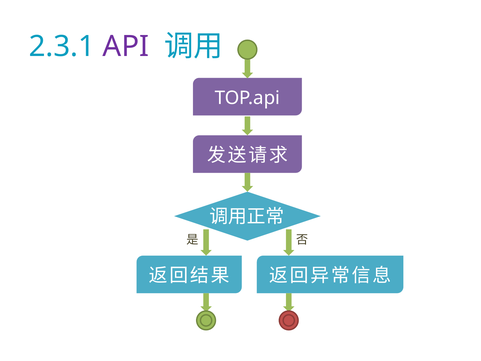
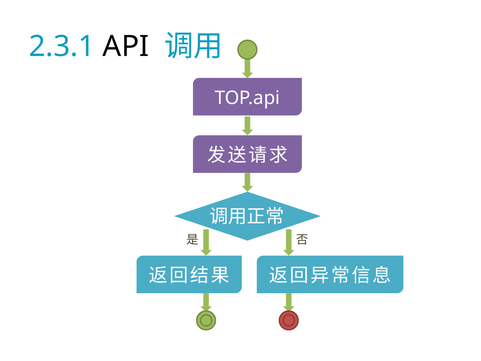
API colour: purple -> black (126, 47)
